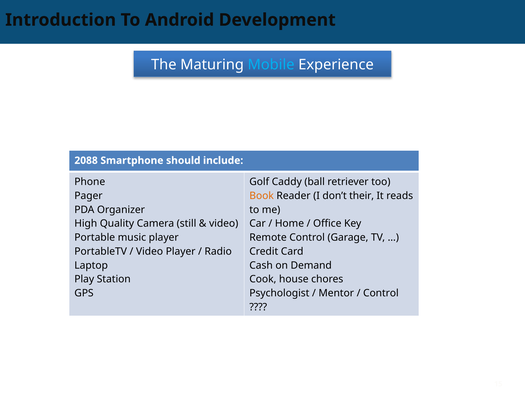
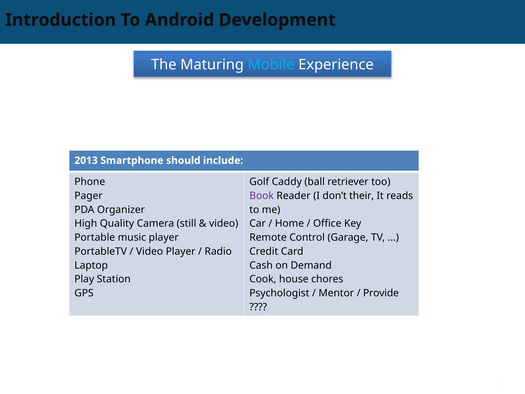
2088: 2088 -> 2013 (86, 160)
Book colour: orange -> purple (262, 196)
Control: Control -> Provide (381, 293)
